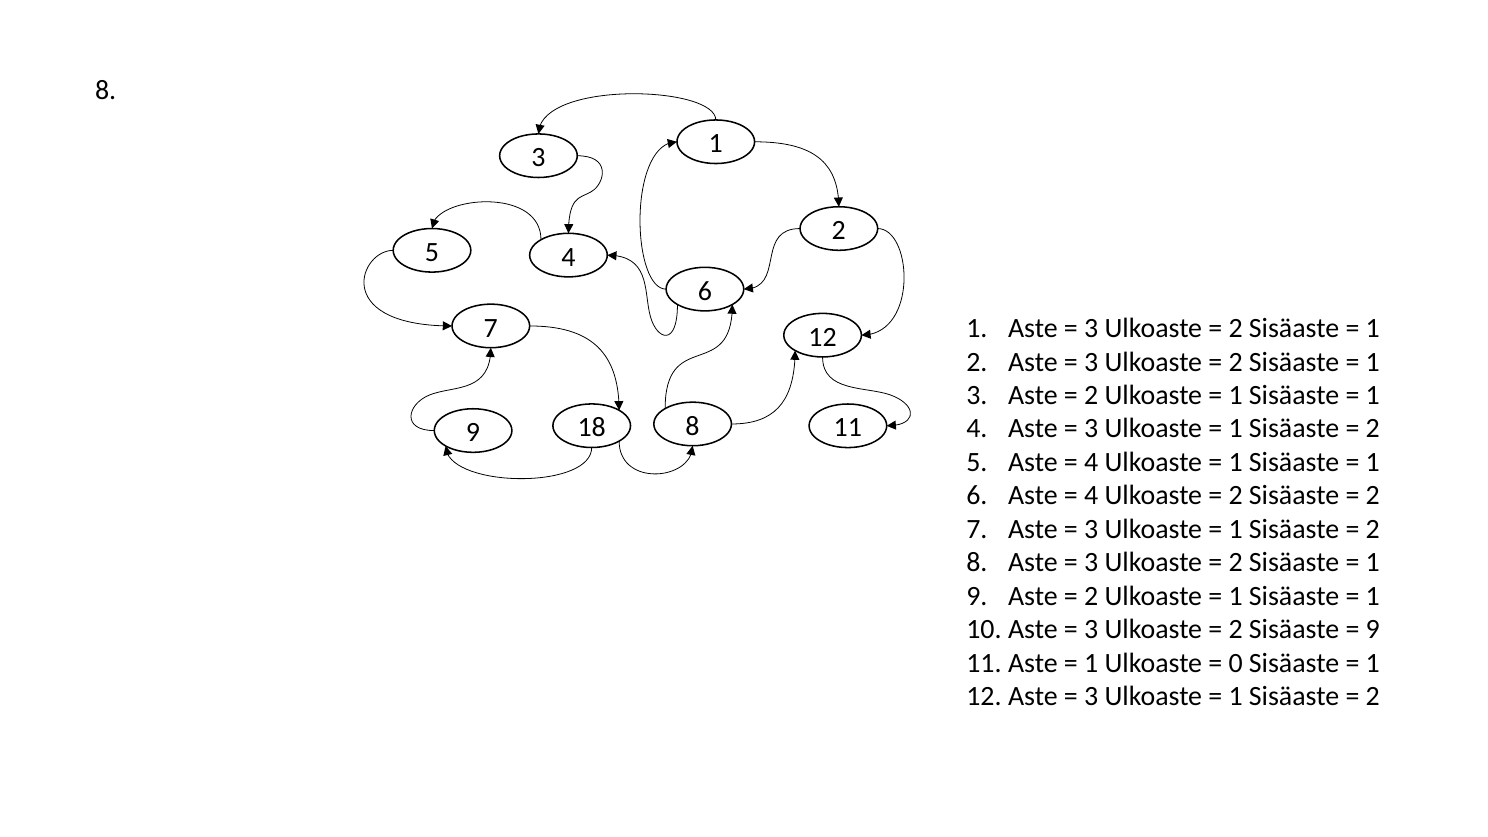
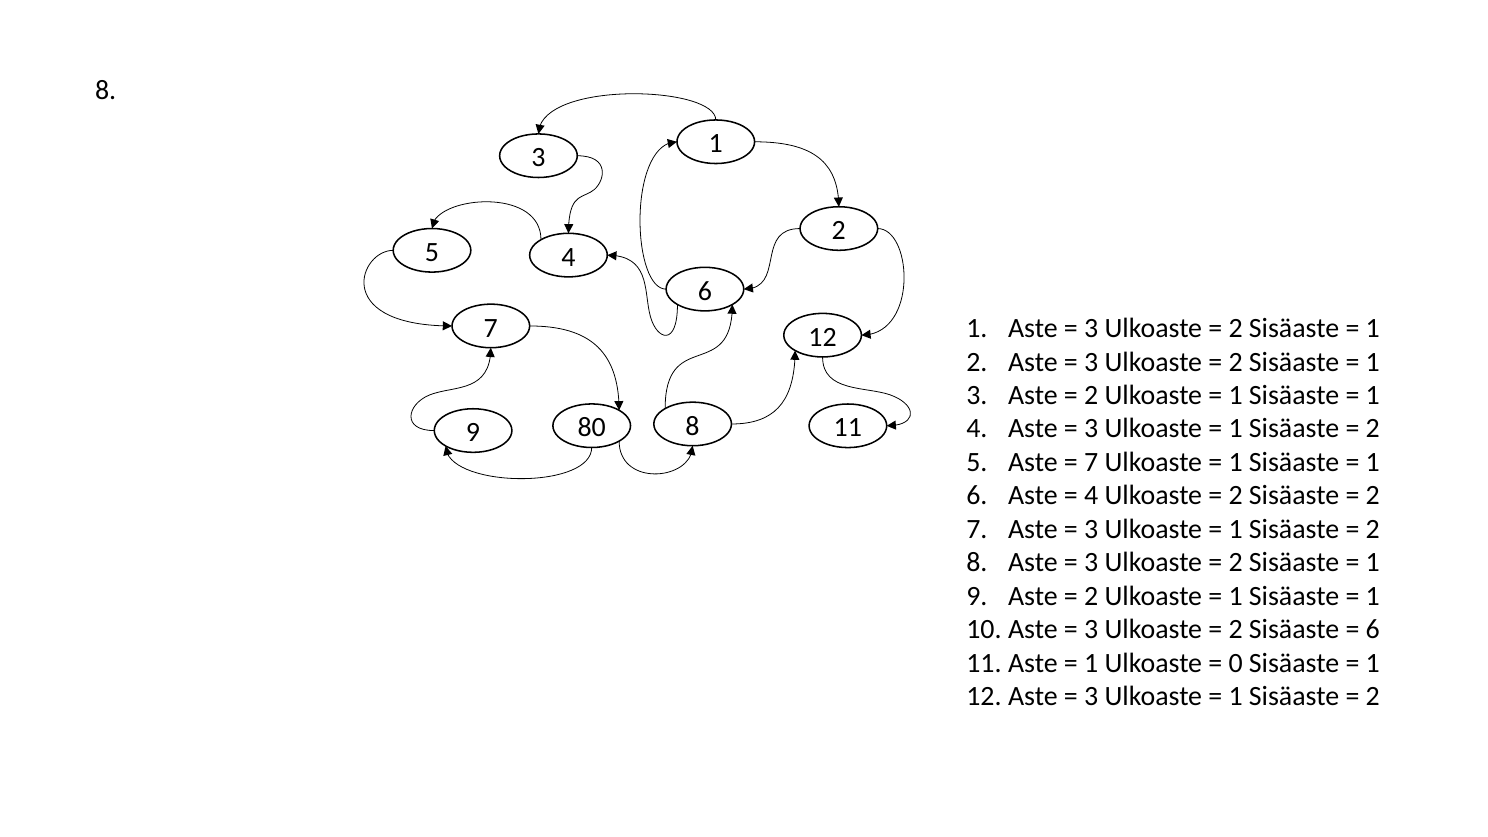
18: 18 -> 80 (592, 428)
4: 4 -> 7 (1091, 462)
9: 9 -> 6 (1373, 630)
